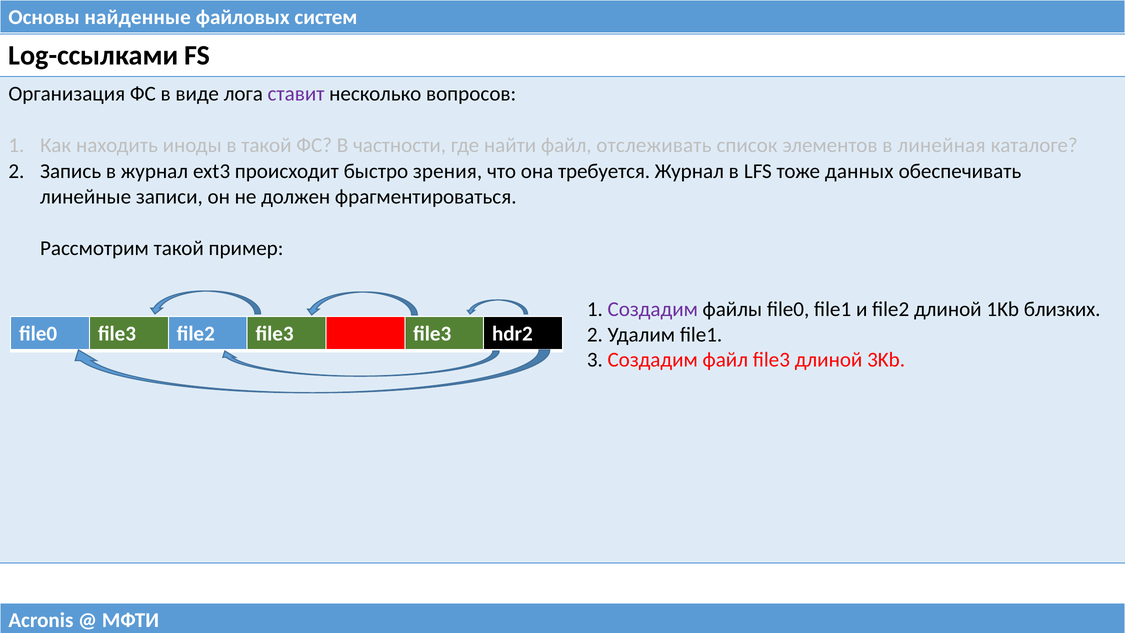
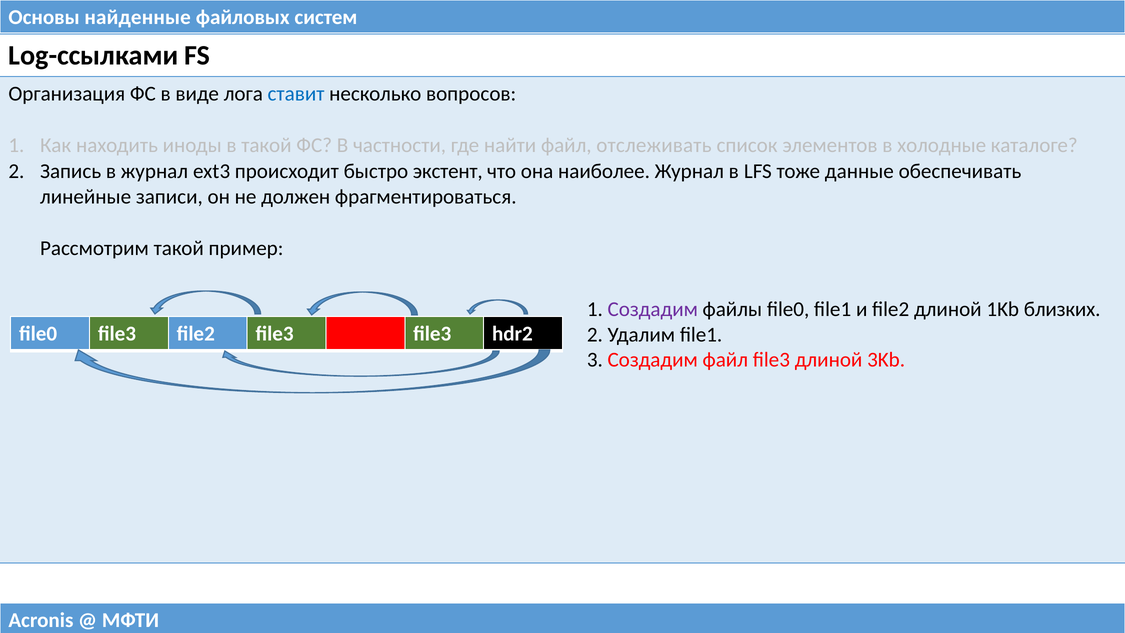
ставит colour: purple -> blue (296, 94)
линейная: линейная -> холодные (942, 145)
зрения: зрения -> экстент (448, 171)
требуется: требуется -> наиболее (604, 171)
данных: данных -> данные (859, 171)
